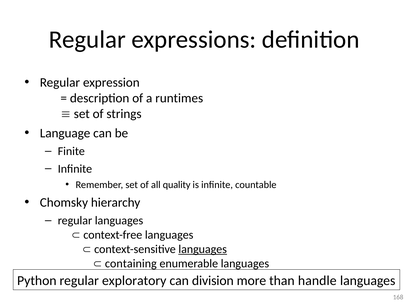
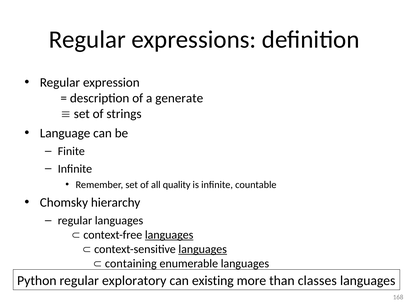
runtimes: runtimes -> generate (179, 98)
languages underline: none -> present (169, 235)
division: division -> existing (213, 280)
handle: handle -> classes (317, 280)
